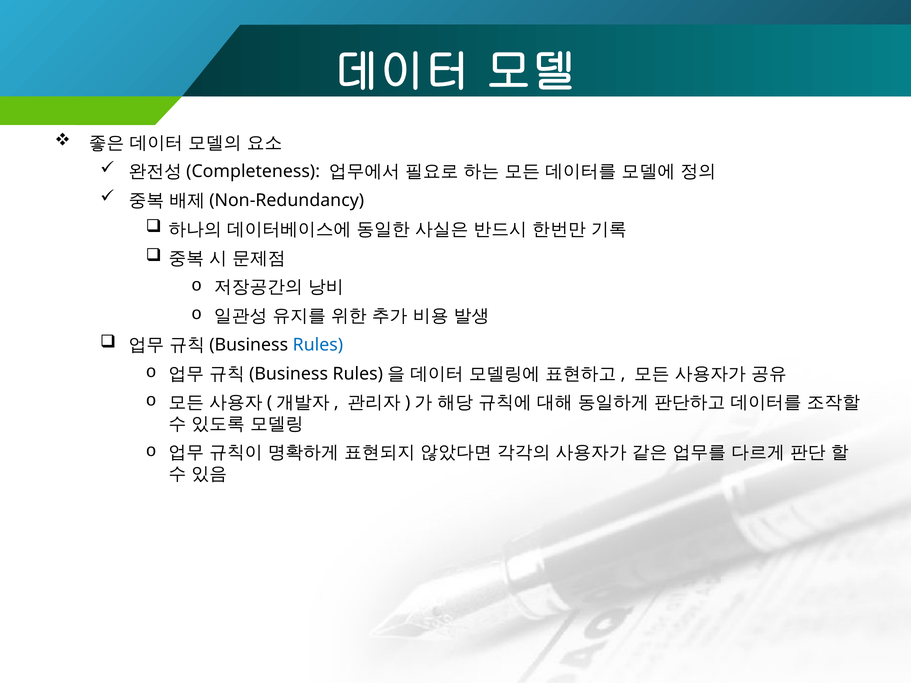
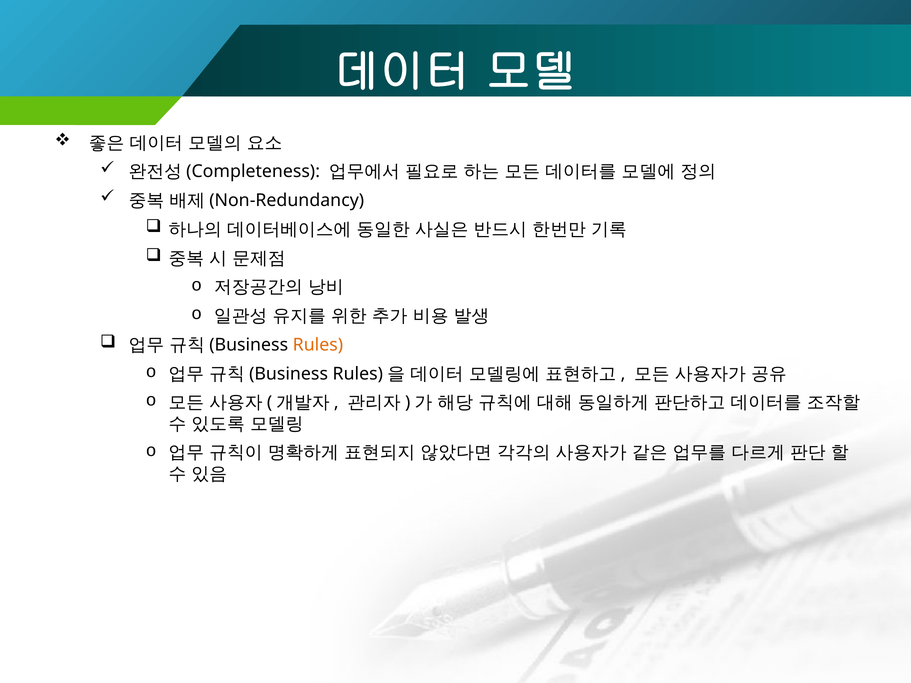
Rules colour: blue -> orange (318, 345)
